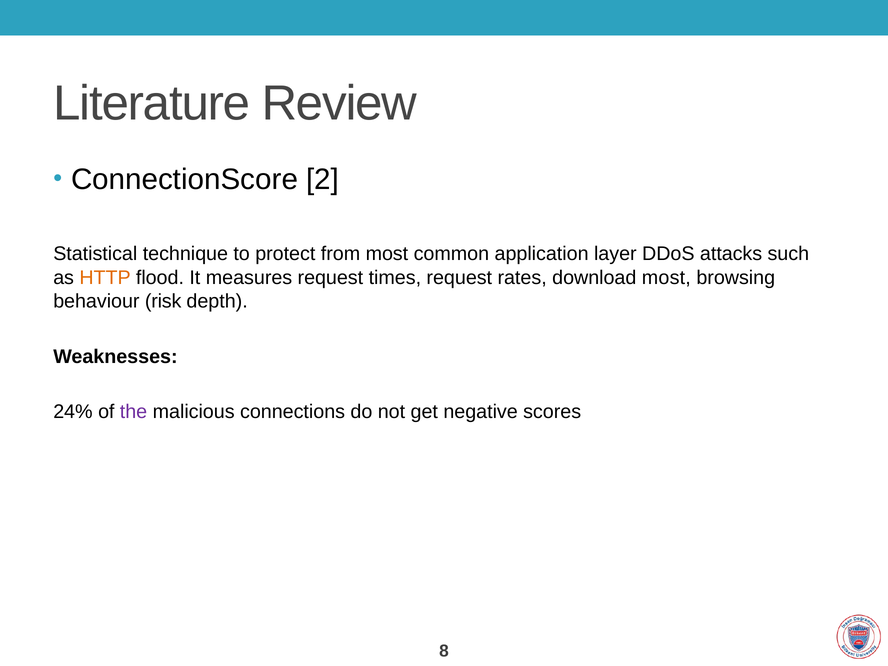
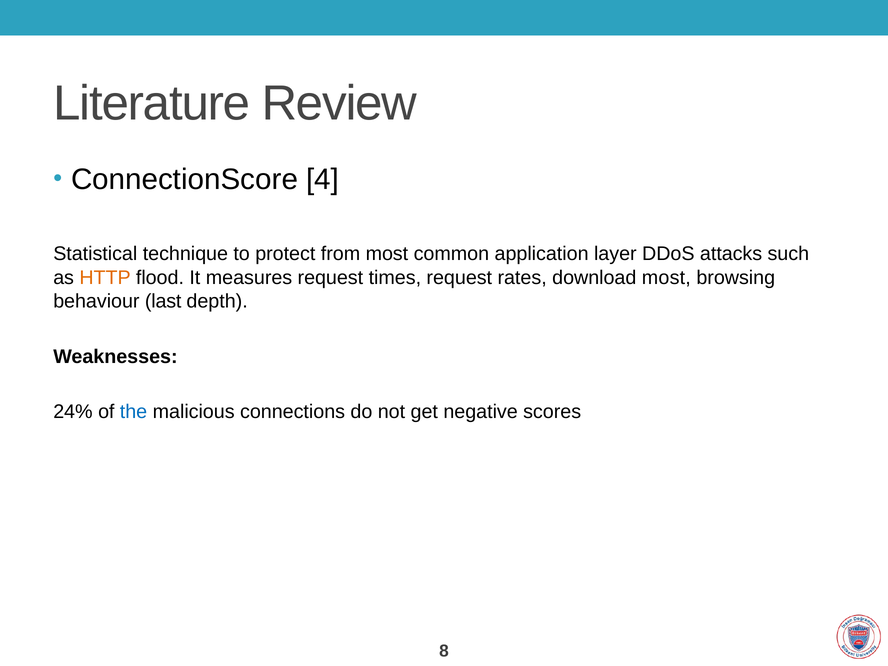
2: 2 -> 4 (323, 180)
risk: risk -> last (163, 301)
the colour: purple -> blue (134, 412)
